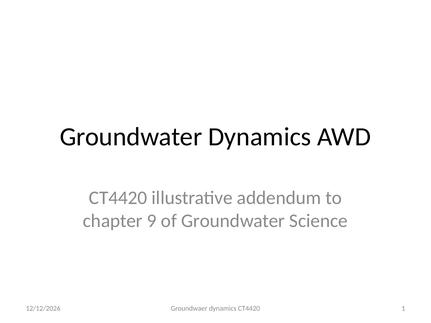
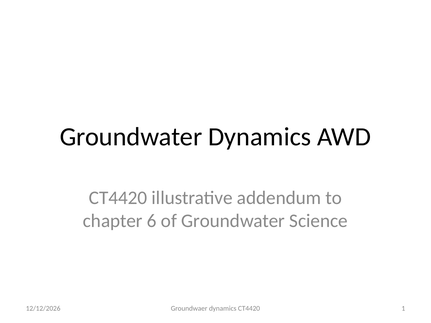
9: 9 -> 6 (152, 221)
